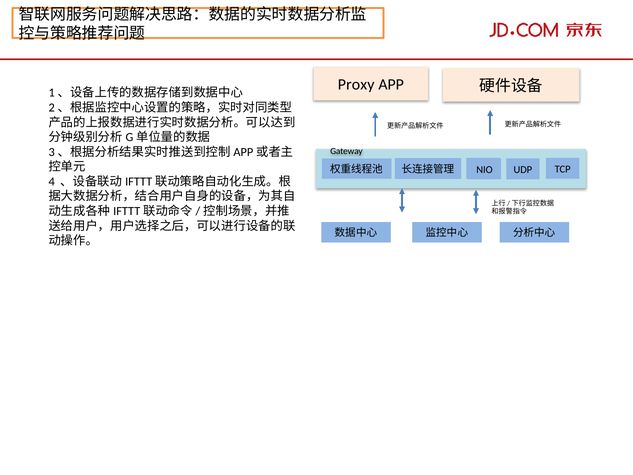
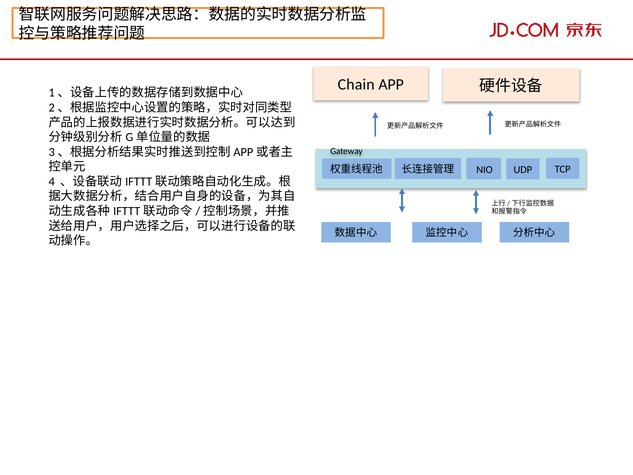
Proxy: Proxy -> Chain (356, 85)
